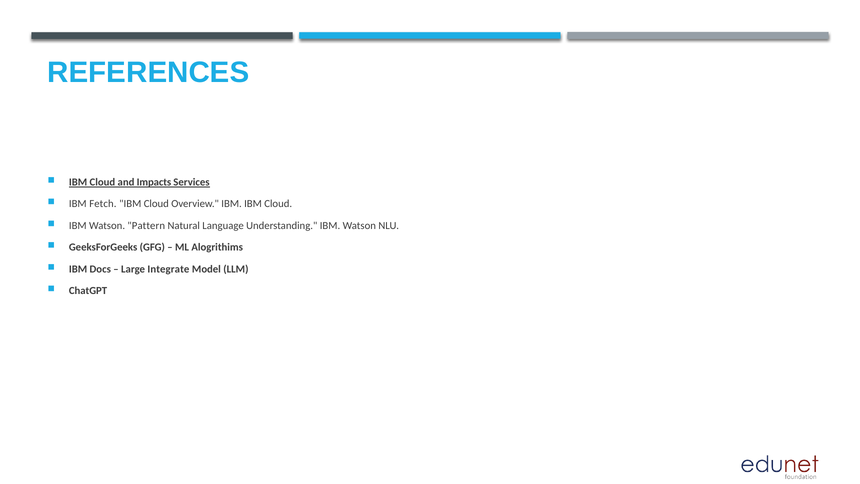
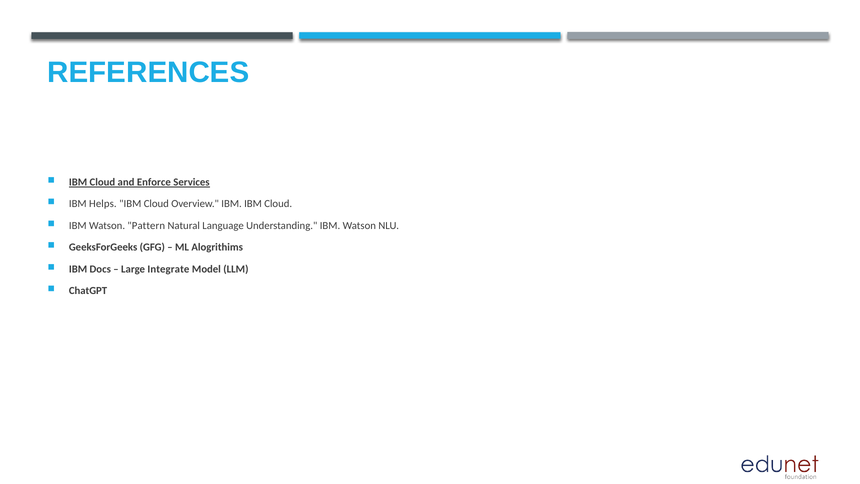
Impacts: Impacts -> Enforce (154, 182)
Fetch: Fetch -> Helps (103, 204)
